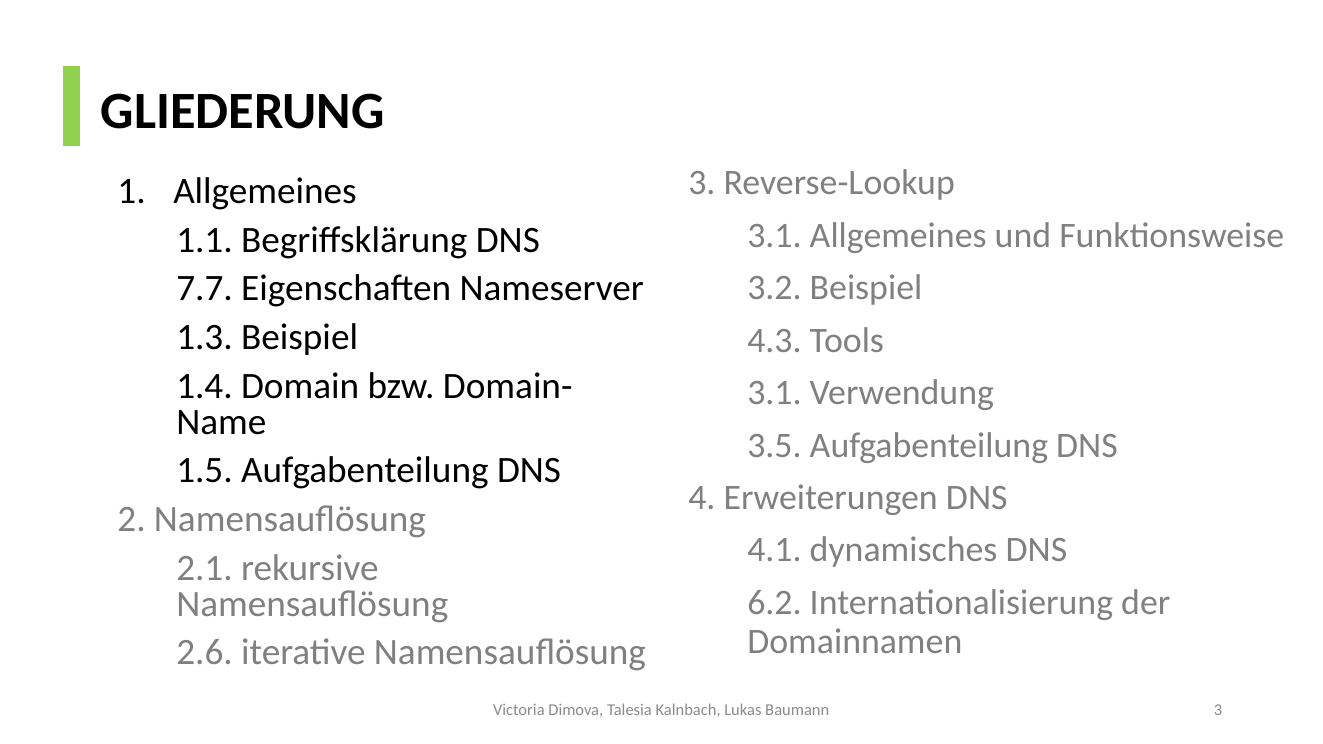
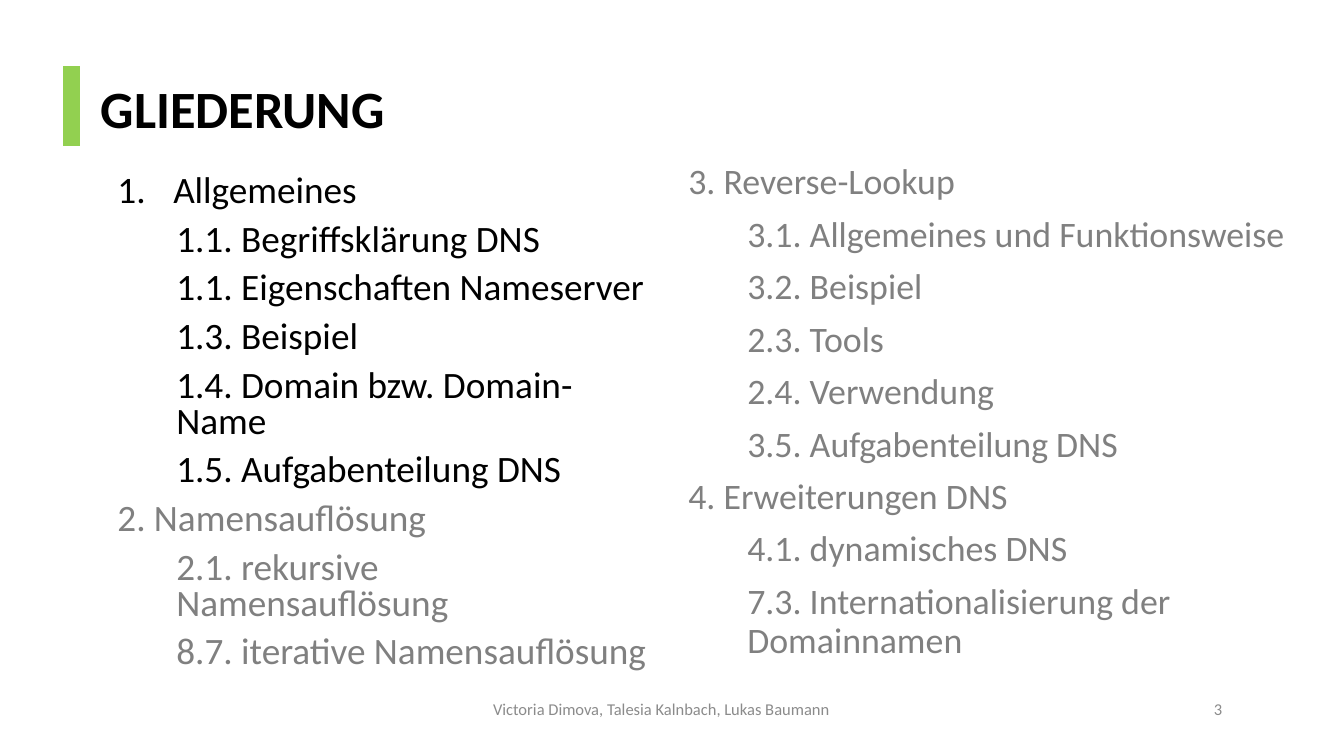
7.7: 7.7 -> 1.1 (205, 289)
4.3: 4.3 -> 2.3 (774, 340)
3.1: 3.1 -> 2.4 (774, 393)
6.2: 6.2 -> 7.3 (774, 603)
2.6: 2.6 -> 8.7 (205, 653)
